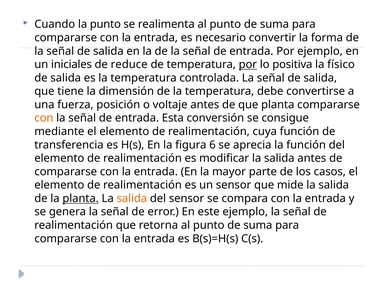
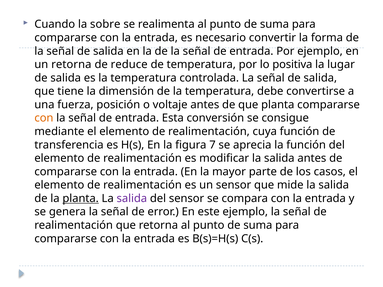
la punto: punto -> sobre (105, 24)
un iniciales: iniciales -> retorna (71, 65)
por underline: present -> none (248, 65)
físico: físico -> lugar (341, 65)
6: 6 -> 7 (212, 145)
salida colour: orange -> purple (132, 199)
